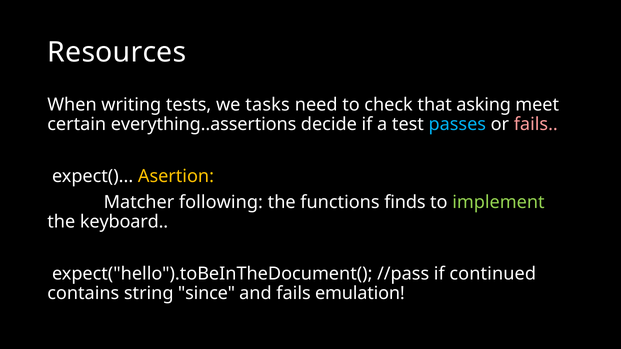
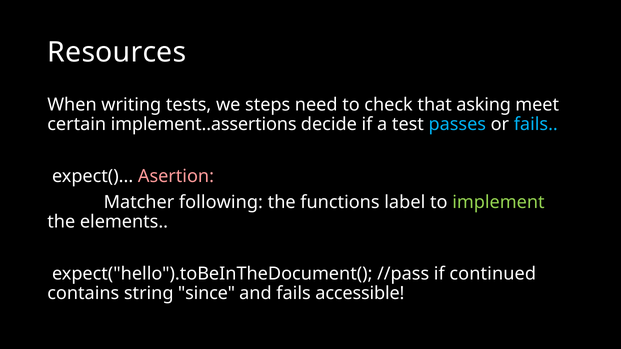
tasks: tasks -> steps (268, 105)
everything..assertions: everything..assertions -> implement..assertions (204, 124)
fails colour: pink -> light blue (536, 124)
Asertion colour: yellow -> pink (176, 176)
finds: finds -> label (405, 202)
keyboard: keyboard -> elements (124, 222)
emulation: emulation -> accessible (360, 294)
